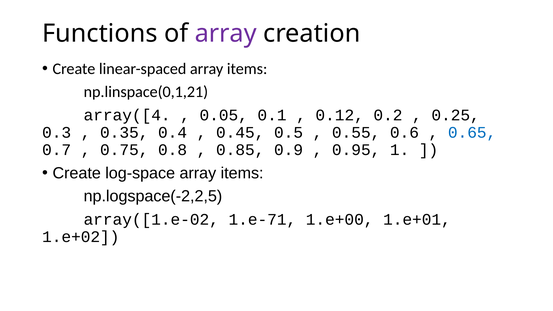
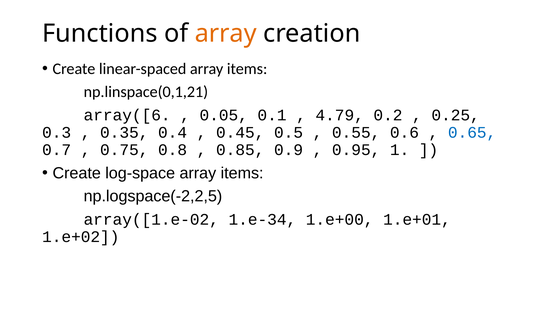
array colour: purple -> orange (226, 33)
array([4: array([4 -> array([6 (127, 115)
0.12: 0.12 -> 4.79 (340, 115)
1.e-71: 1.e-71 -> 1.e-34 (262, 220)
